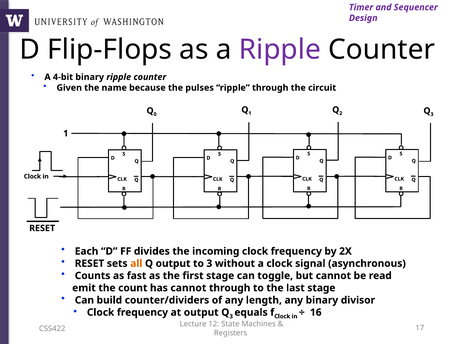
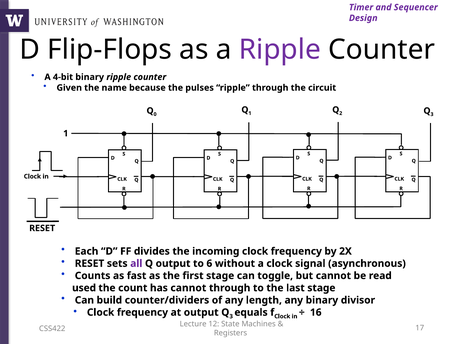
all colour: orange -> purple (136, 264)
to 3: 3 -> 6 (209, 264)
emit: emit -> used (84, 288)
